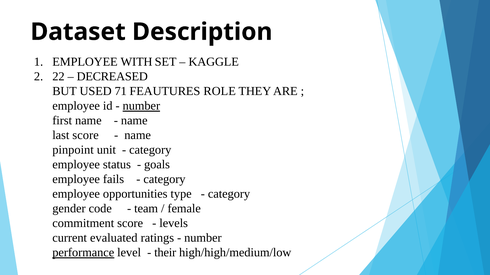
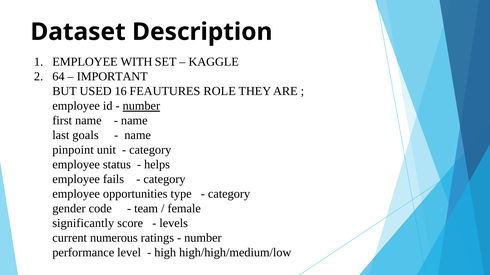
22: 22 -> 64 (58, 77)
DECREASED: DECREASED -> IMPORTANT (112, 77)
71: 71 -> 16 (121, 91)
last score: score -> goals (86, 136)
goals: goals -> helps (157, 165)
commitment: commitment -> significantly (83, 224)
evaluated: evaluated -> numerous (114, 238)
performance underline: present -> none (83, 253)
their: their -> high (165, 253)
